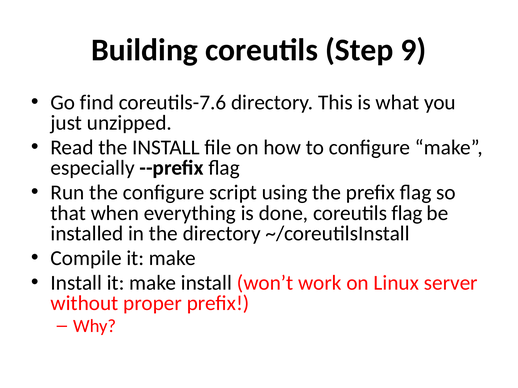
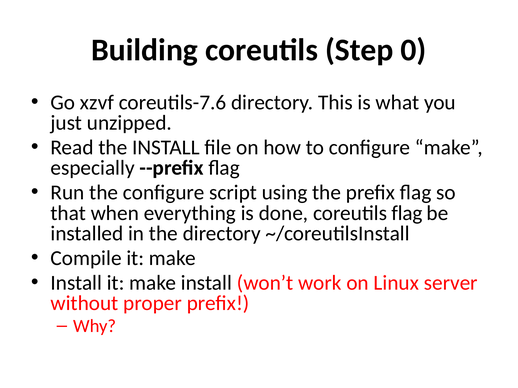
9: 9 -> 0 (413, 50)
find: find -> xzvf (97, 103)
